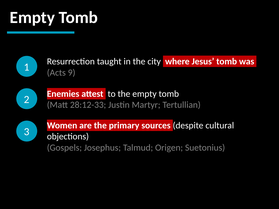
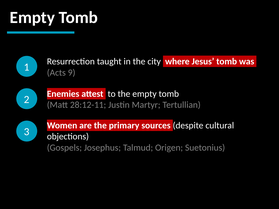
28:12-33: 28:12-33 -> 28:12-11 (88, 105)
